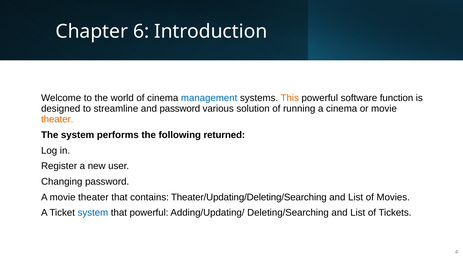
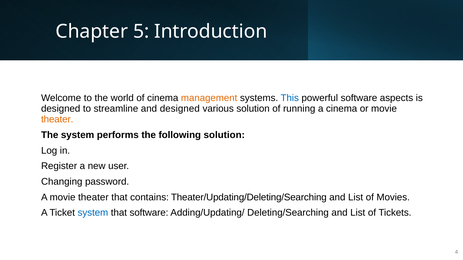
6: 6 -> 5 (141, 32)
management colour: blue -> orange (209, 98)
This colour: orange -> blue (290, 98)
function: function -> aspects (397, 98)
and password: password -> designed (180, 109)
following returned: returned -> solution (224, 135)
that powerful: powerful -> software (149, 213)
